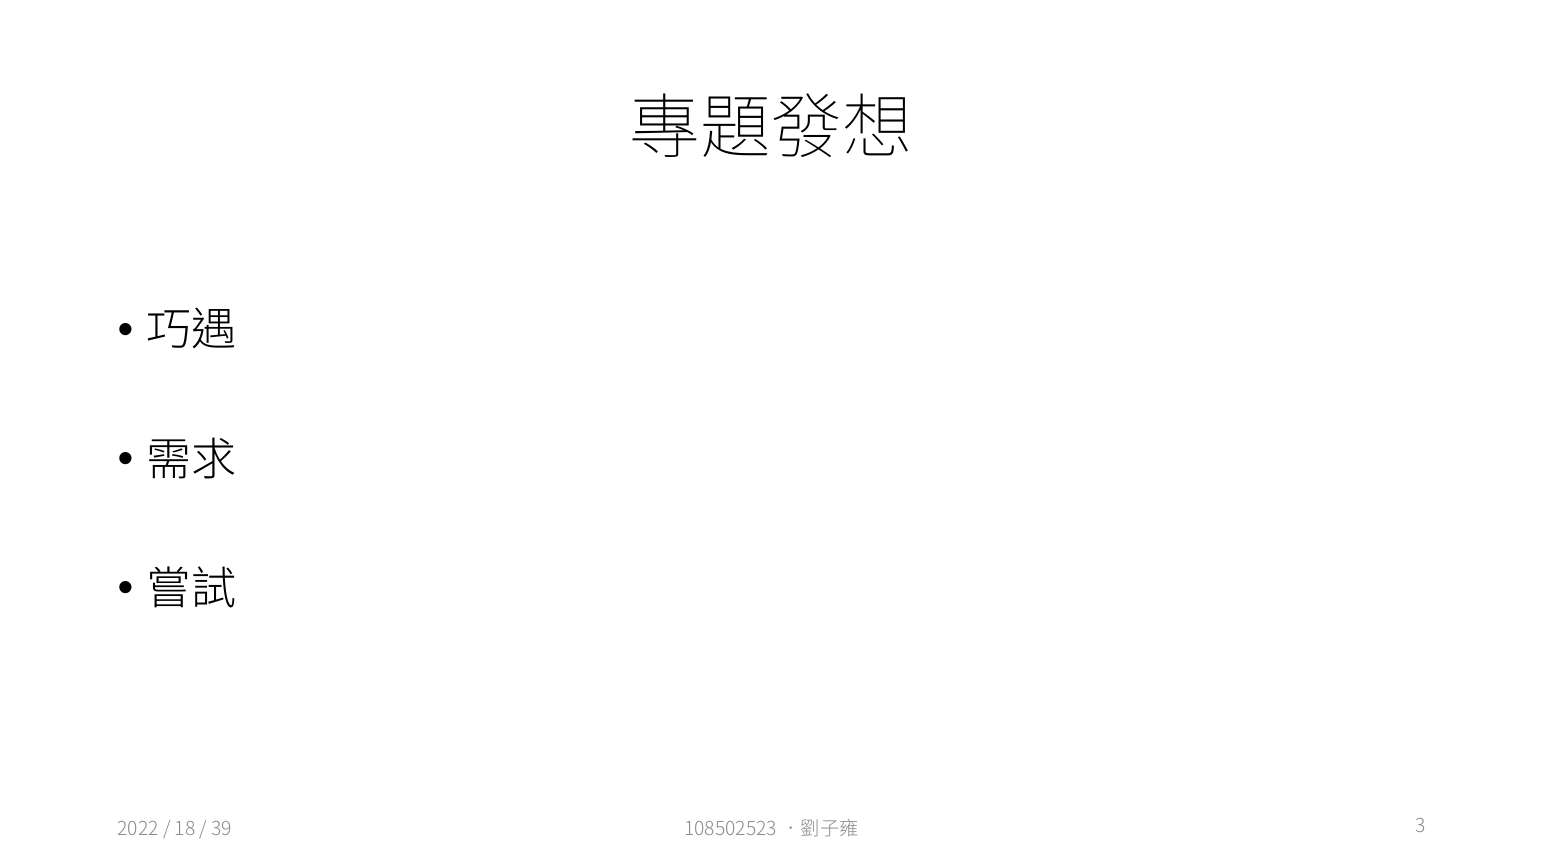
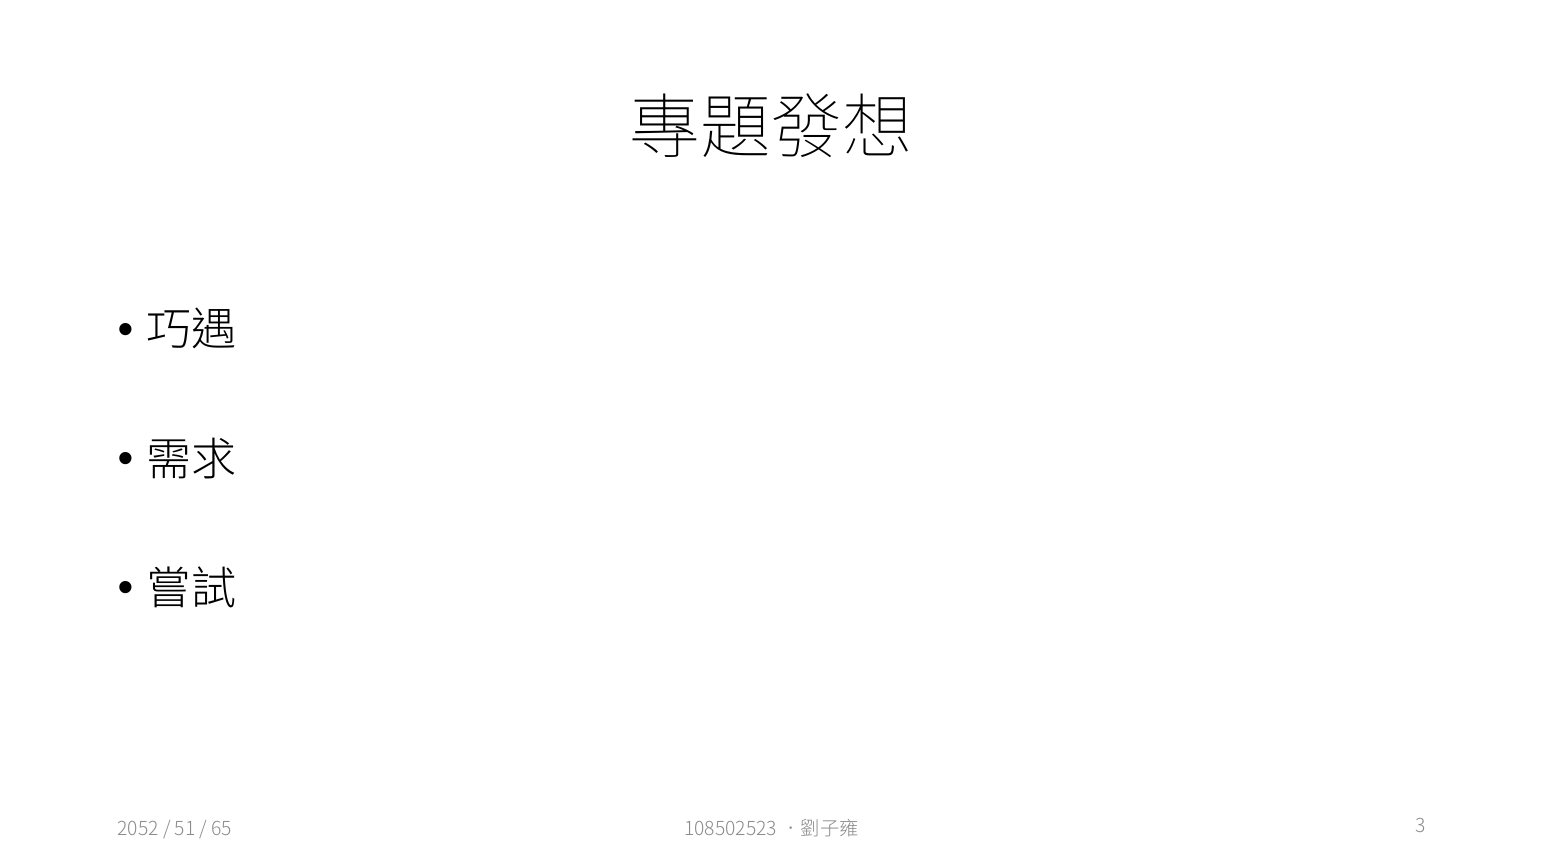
2022: 2022 -> 2052 (138, 829)
18: 18 -> 51 (185, 829)
39: 39 -> 65 (222, 829)
